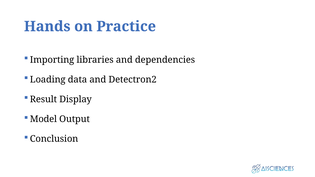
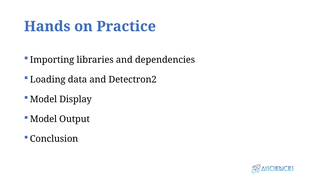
Result: Result -> Model (43, 100)
